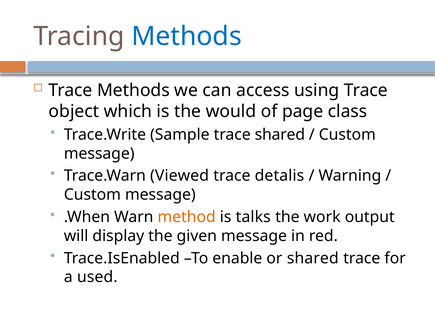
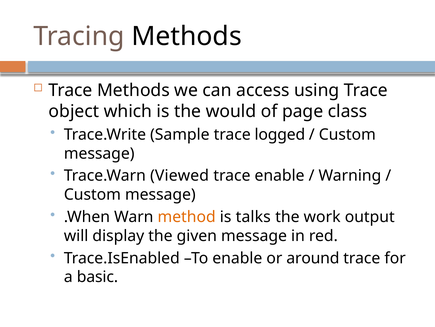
Methods colour: blue -> black (187, 36)
trace shared: shared -> logged (280, 134)
trace detalis: detalis -> enable (280, 175)
or shared: shared -> around (313, 258)
used: used -> basic (97, 276)
